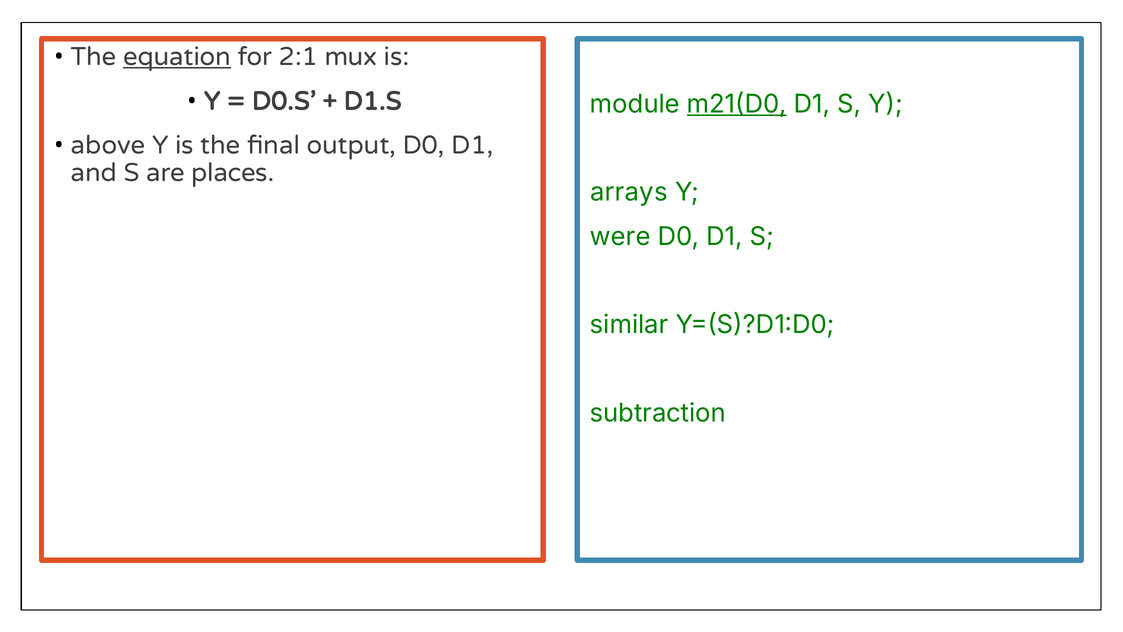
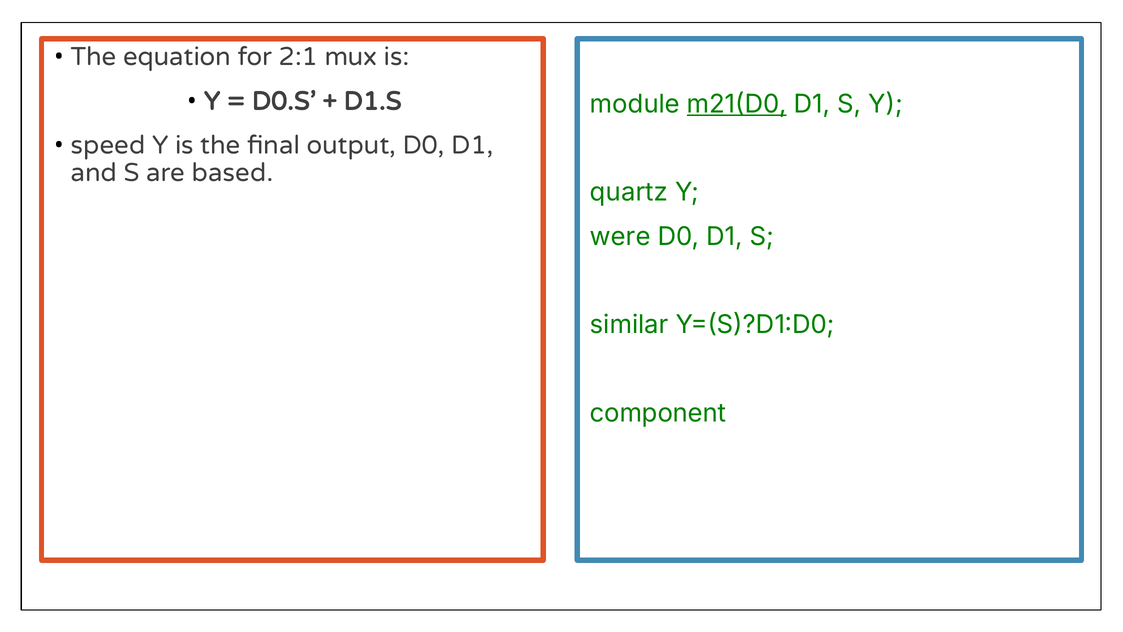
equation underline: present -> none (177, 57)
above: above -> speed (108, 145)
places: places -> based (233, 173)
arrays: arrays -> quartz (629, 192)
subtraction: subtraction -> component (658, 413)
